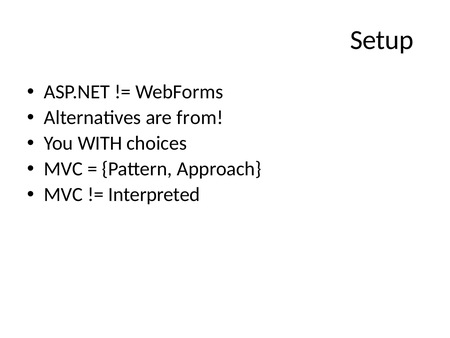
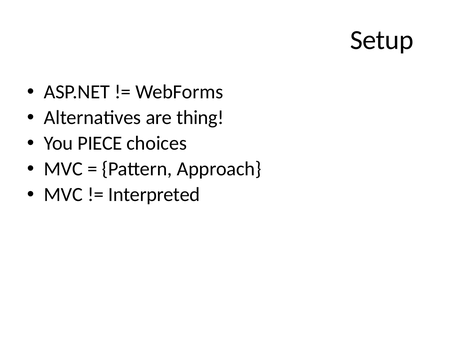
from: from -> thing (200, 117)
WITH: WITH -> PIECE (100, 143)
